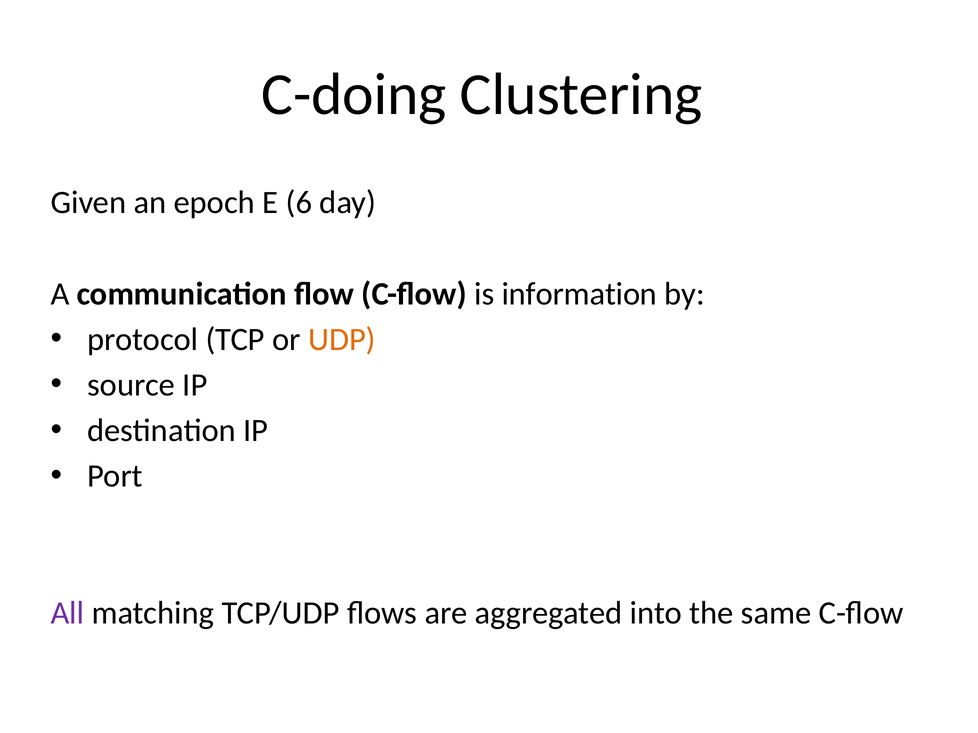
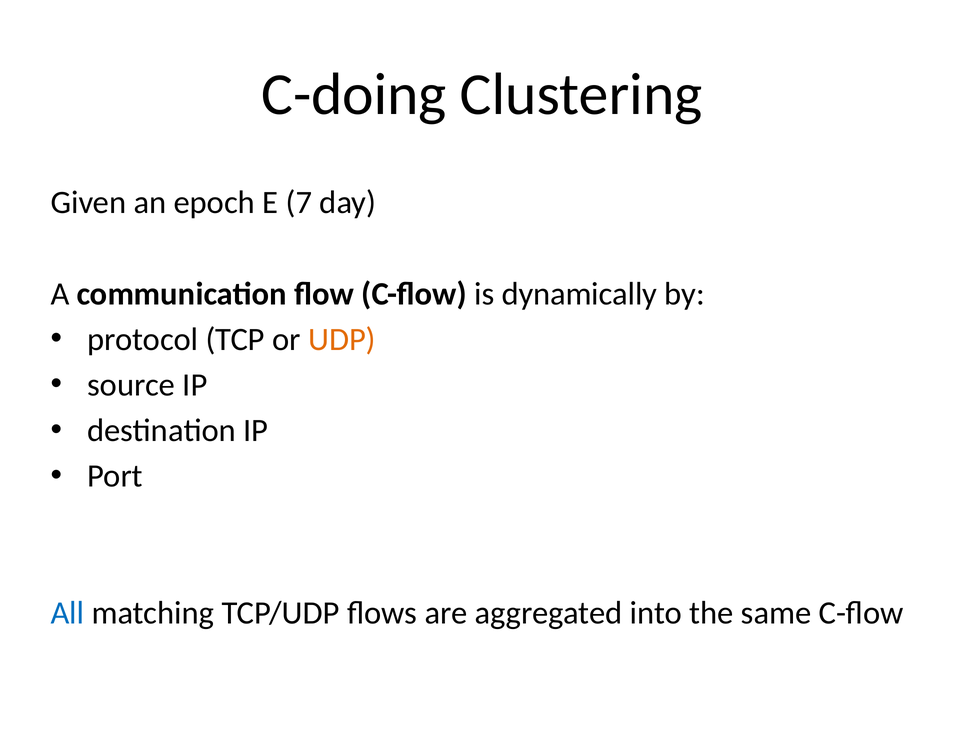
6: 6 -> 7 (299, 203)
information: information -> dynamically (579, 294)
All colour: purple -> blue (67, 613)
